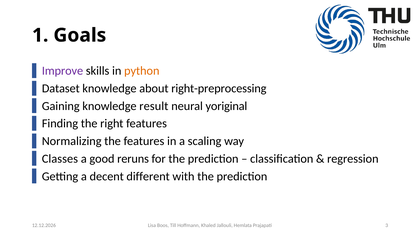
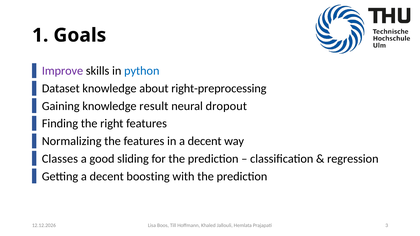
python colour: orange -> blue (142, 71)
yoriginal: yoriginal -> dropout (226, 106)
in a scaling: scaling -> decent (205, 141)
reruns: reruns -> sliding (133, 159)
different: different -> boosting (148, 176)
